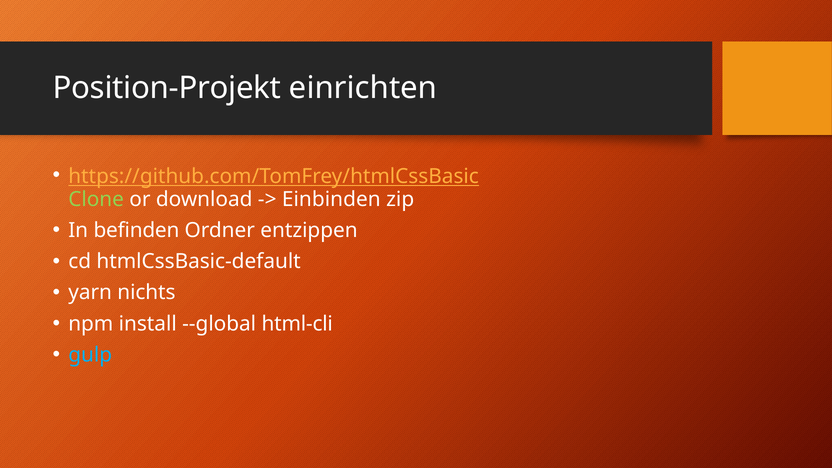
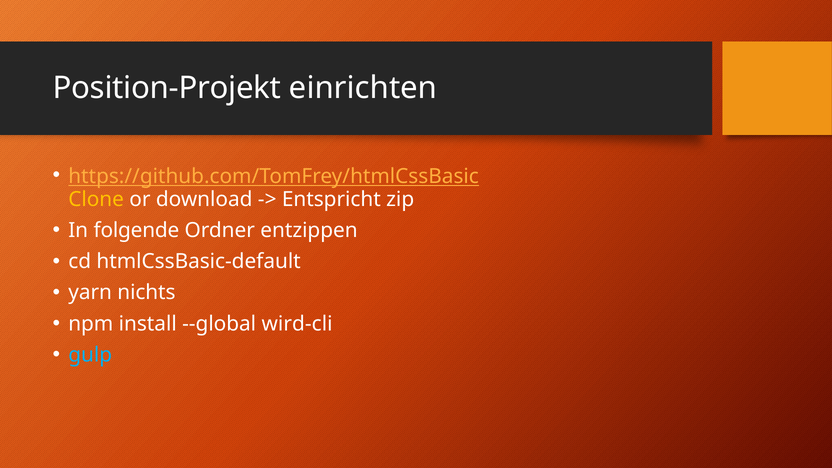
Clone colour: light green -> yellow (96, 199)
Einbinden: Einbinden -> Entspricht (331, 199)
befinden: befinden -> folgende (136, 230)
html-cli: html-cli -> wird-cli (297, 324)
